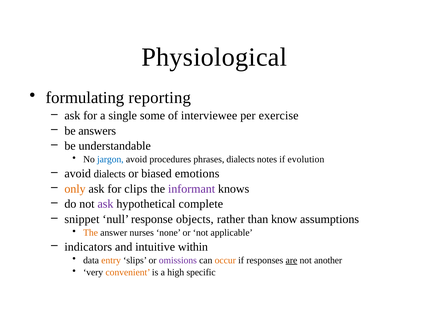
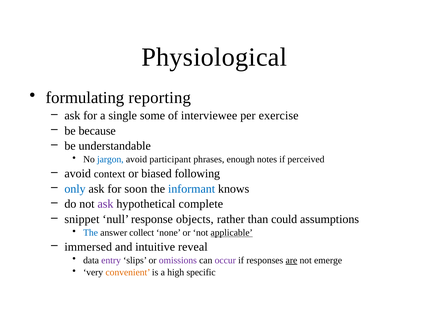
answers: answers -> because (97, 131)
procedures: procedures -> participant (170, 159)
phrases dialects: dialects -> enough (241, 159)
evolution: evolution -> perceived (306, 159)
avoid dialects: dialects -> context (110, 174)
emotions: emotions -> following (197, 173)
only colour: orange -> blue (75, 189)
clips: clips -> soon (136, 189)
informant colour: purple -> blue (192, 189)
know: know -> could (284, 219)
The colour: orange -> blue (91, 233)
nurses: nurses -> collect (142, 233)
applicable underline: none -> present (232, 233)
indicators: indicators -> immersed (88, 247)
within: within -> reveal (193, 247)
entry colour: orange -> purple (111, 260)
occur colour: orange -> purple (225, 260)
another: another -> emerge (328, 260)
